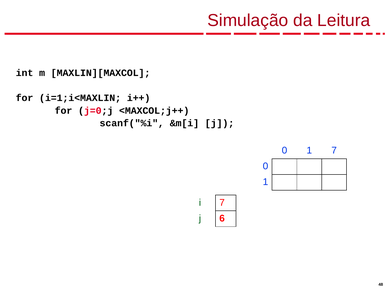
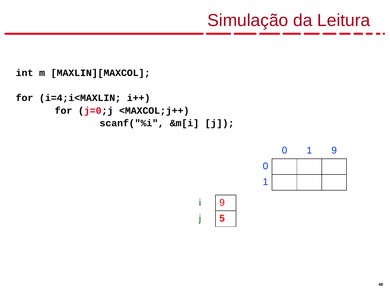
i=1;i<MAXLIN: i=1;i<MAXLIN -> i=4;i<MAXLIN (80, 98)
1 7: 7 -> 9 (334, 151)
i 7: 7 -> 9 (222, 203)
6: 6 -> 5 (222, 219)
